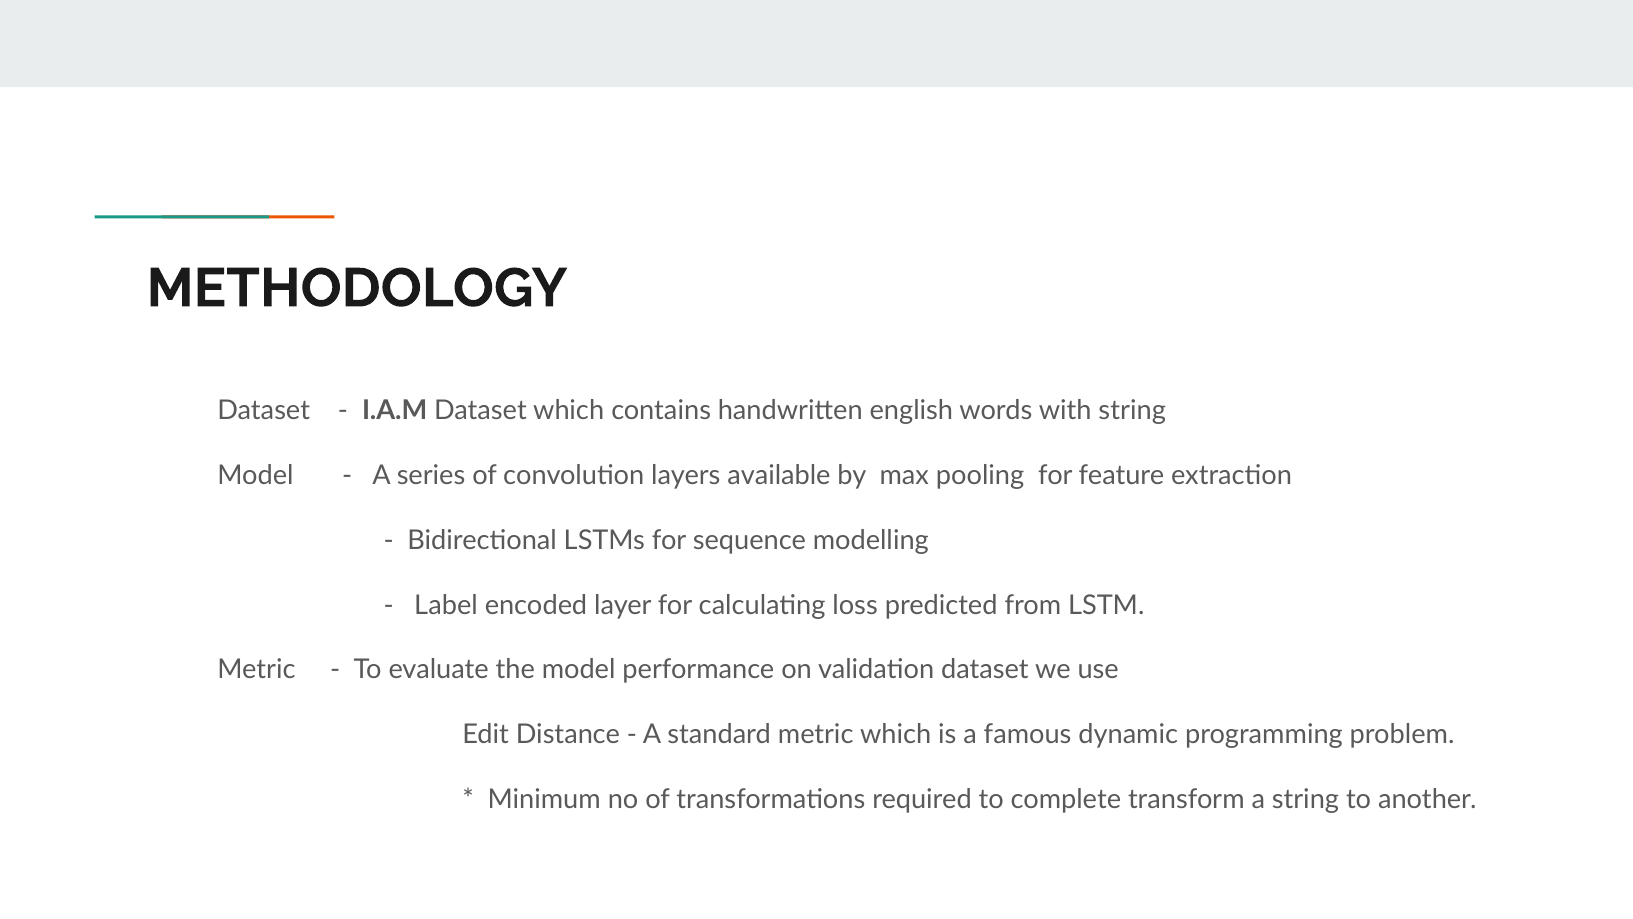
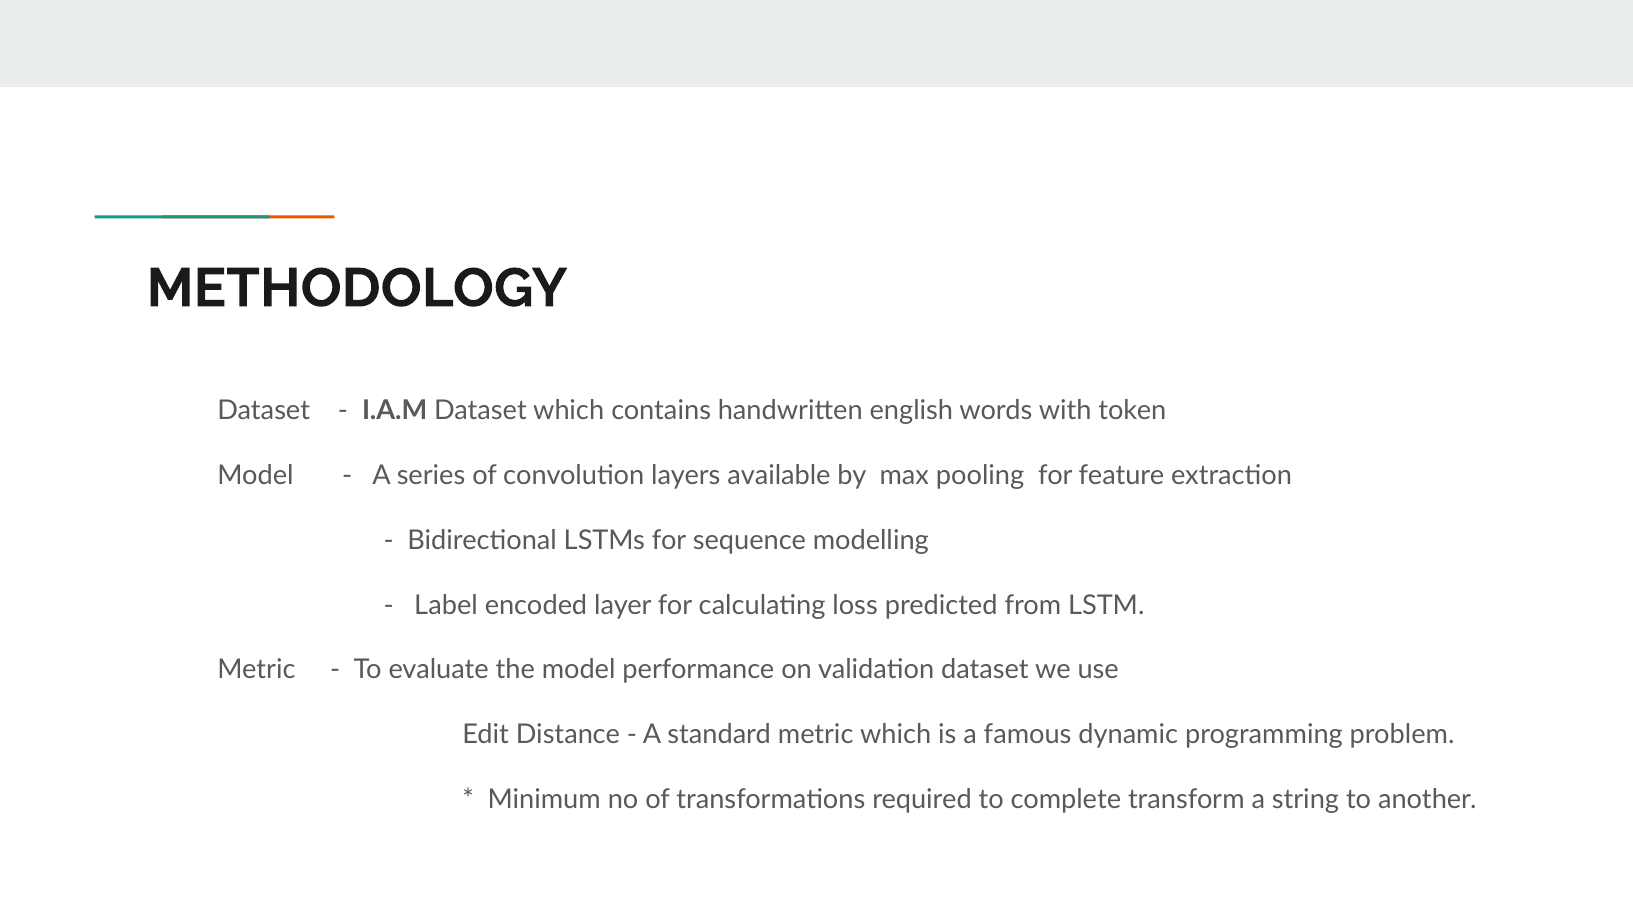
with string: string -> token (1132, 411)
